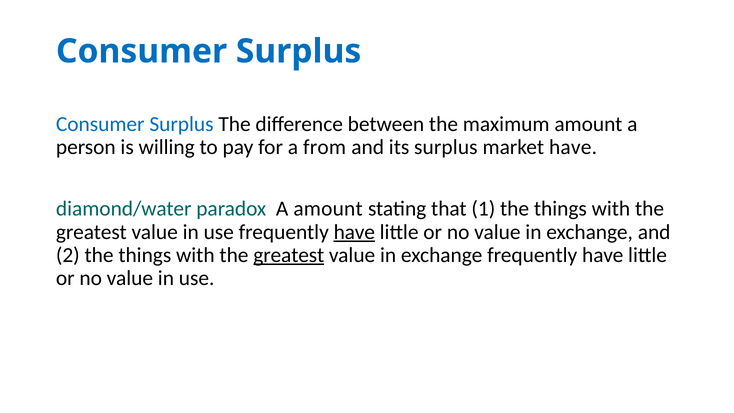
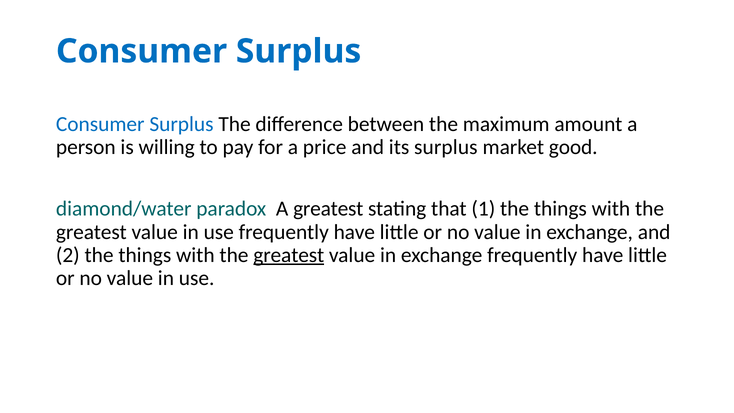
from: from -> price (325, 147)
market have: have -> good (573, 147)
A amount: amount -> greatest (328, 209)
have underline: present -> none (354, 232)
